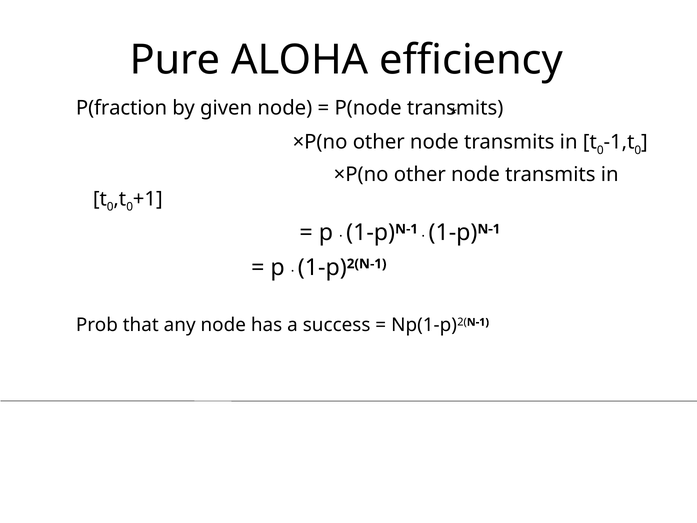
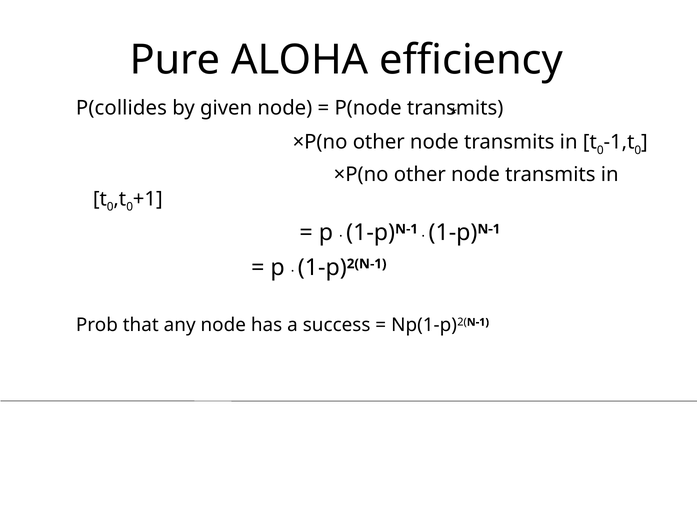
P(fraction: P(fraction -> P(collides (121, 108)
